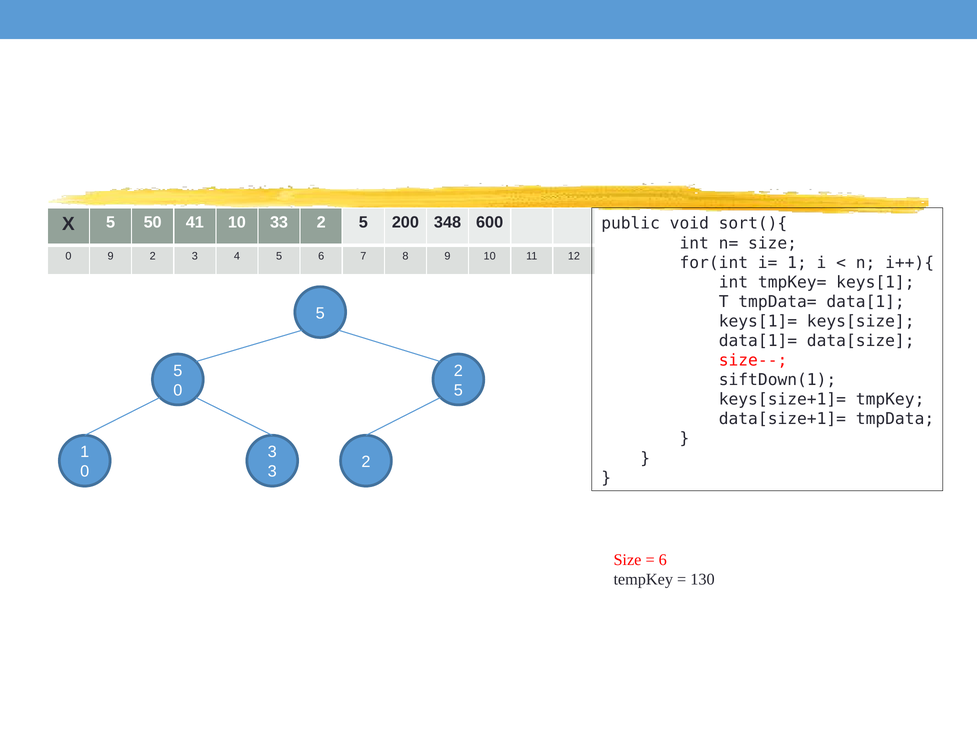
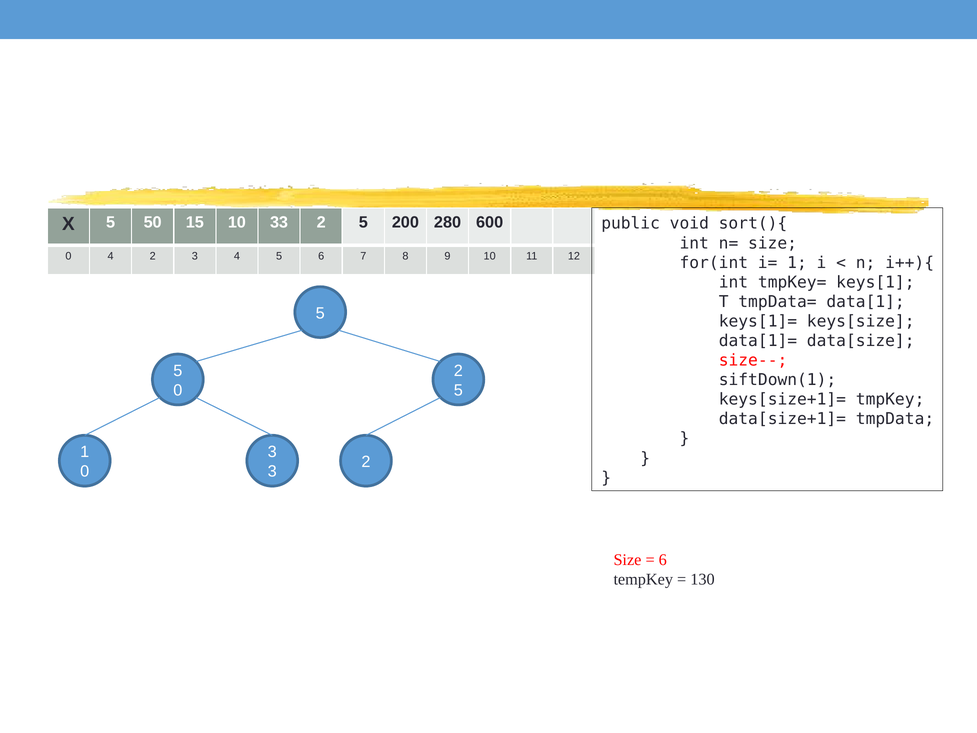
41: 41 -> 15 (195, 222)
348: 348 -> 280 (448, 222)
0 9: 9 -> 4 (111, 256)
